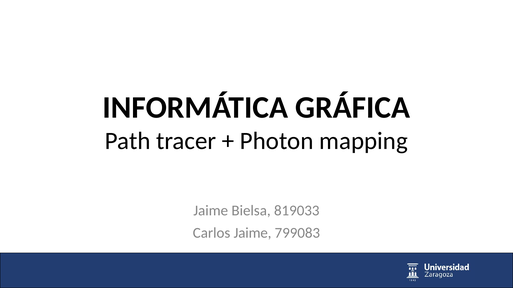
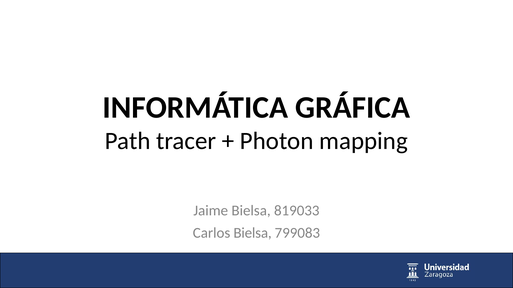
Carlos Jaime: Jaime -> Bielsa (253, 233)
